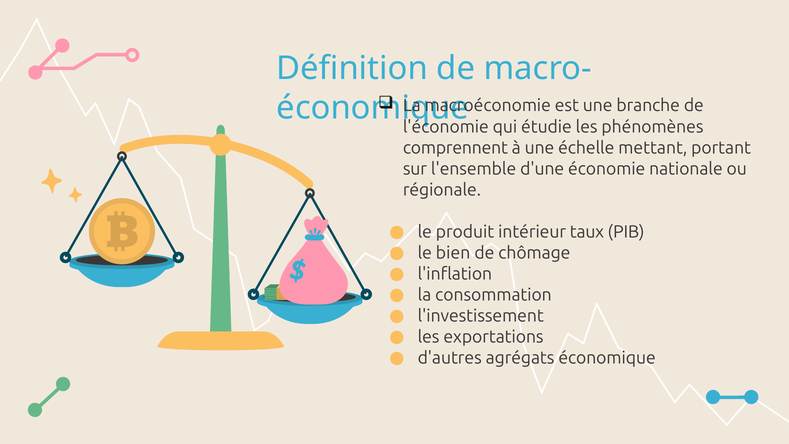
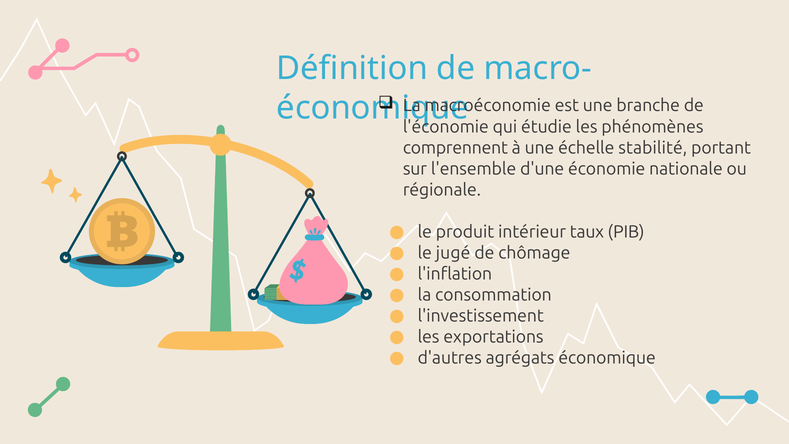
mettant: mettant -> stabilité (653, 148)
bien: bien -> jugé (453, 253)
